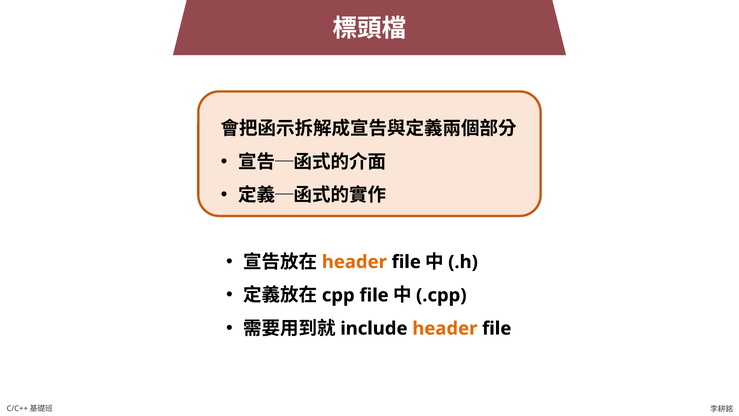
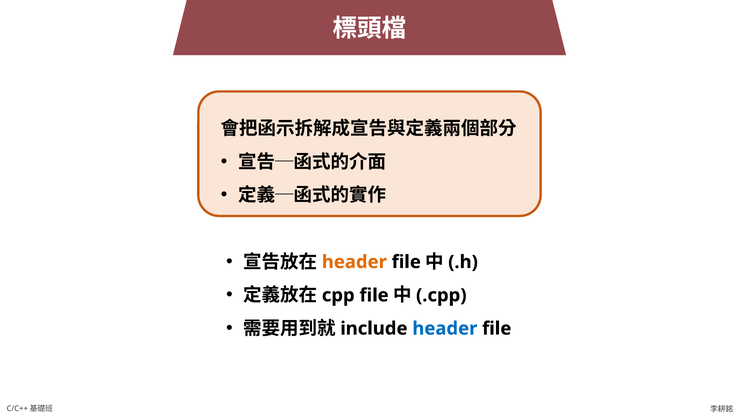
header colour: orange -> blue (445, 328)
